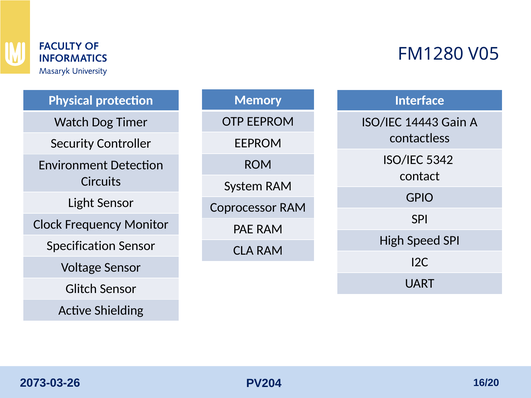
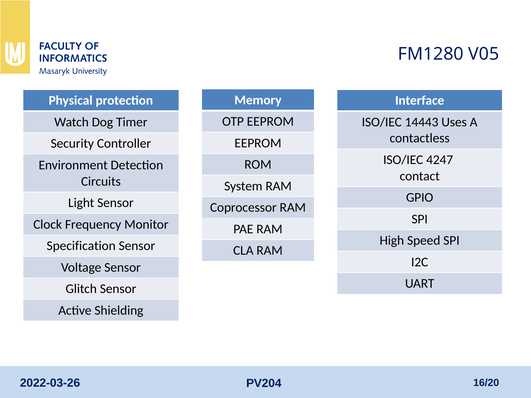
Gain: Gain -> Uses (454, 122)
5342: 5342 -> 4247 (440, 160)
2073-03-26: 2073-03-26 -> 2022-03-26 (50, 383)
